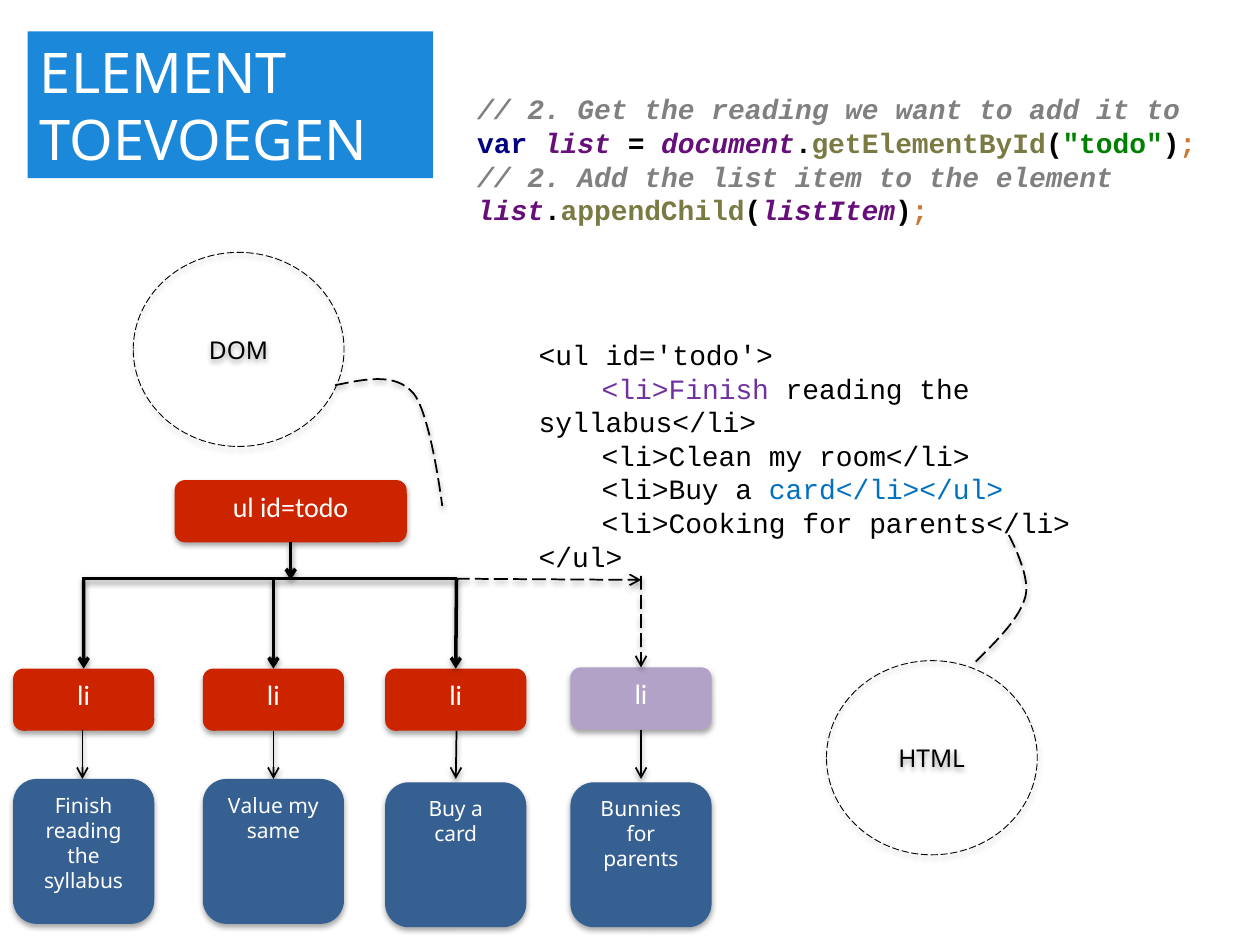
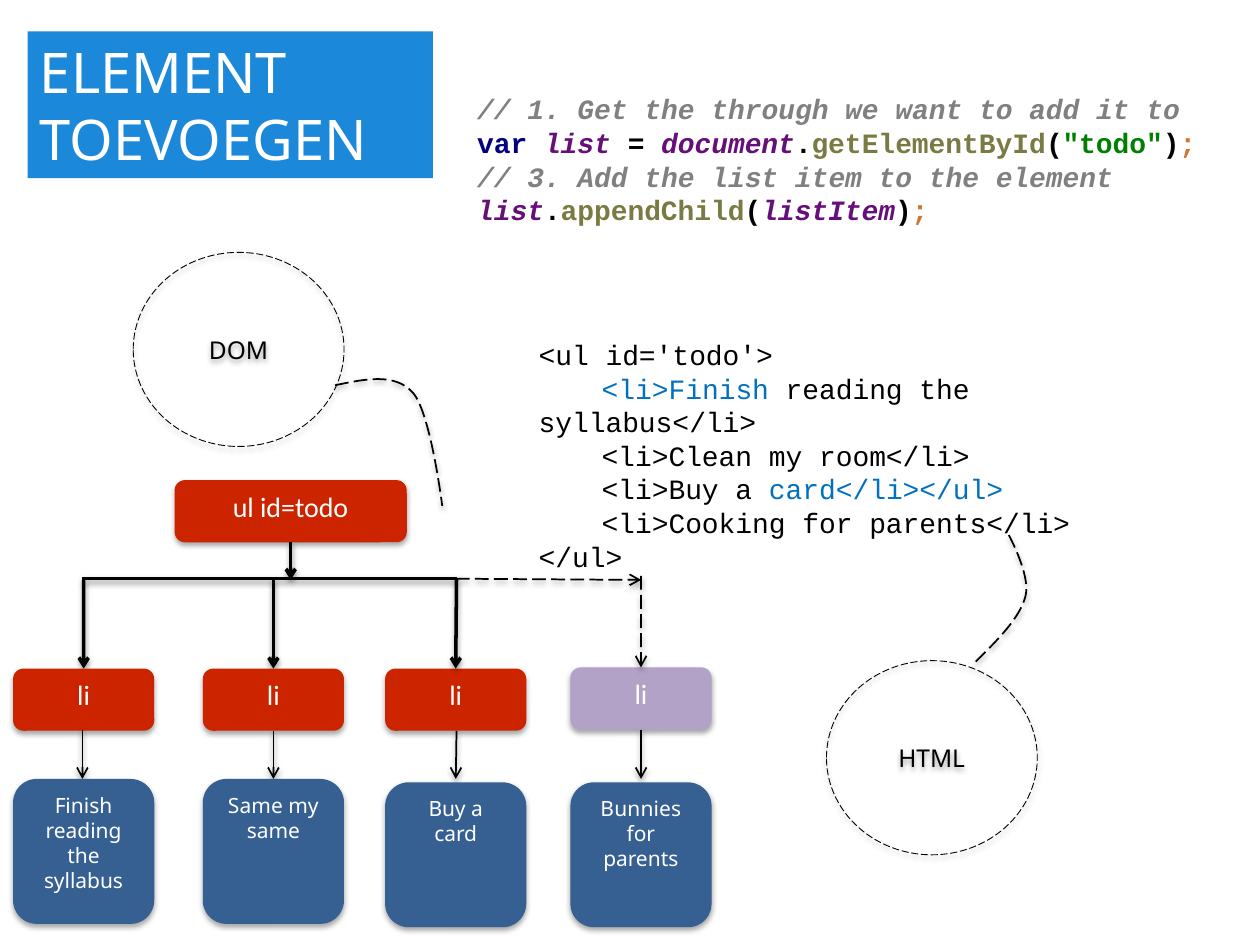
2: 2 -> 1 (544, 111)
the reading: reading -> through (770, 111)
2: 2 -> 3 (544, 178)
<li>Finish colour: purple -> blue (685, 390)
Value: Value -> Same (255, 805)
